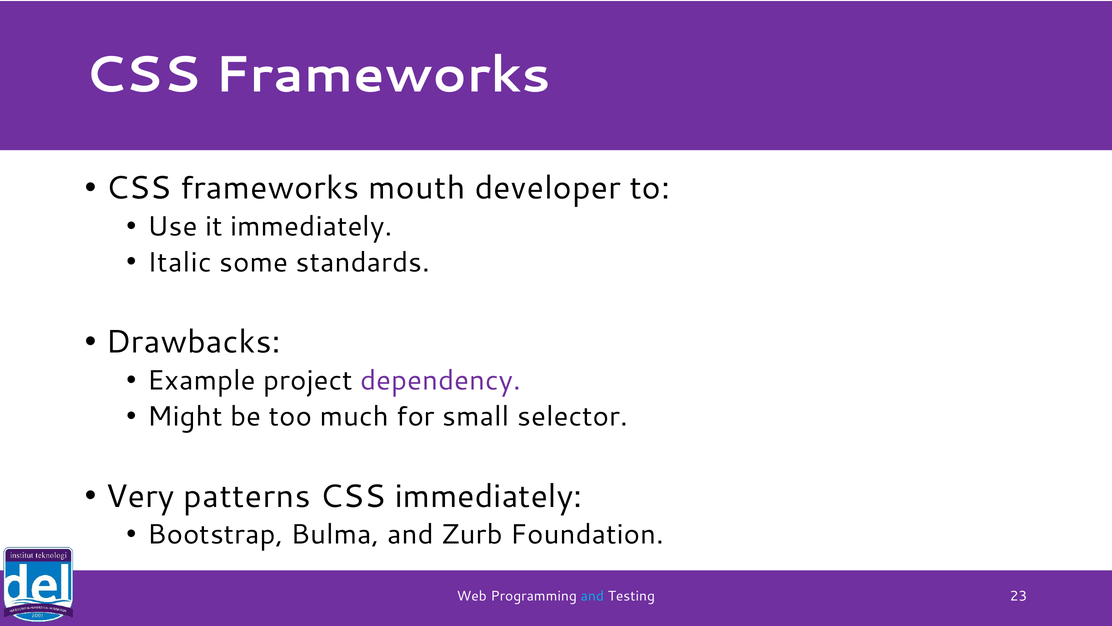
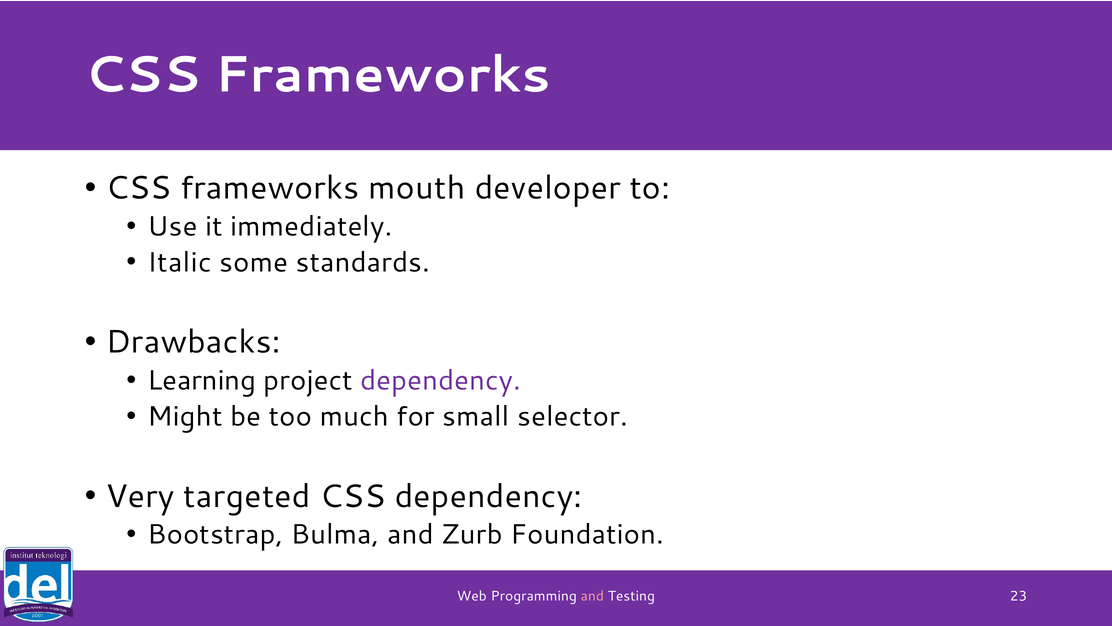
Example: Example -> Learning (202, 380)
patterns: patterns -> targeted (247, 496)
CSS immediately: immediately -> dependency (488, 496)
and colour: light blue -> pink (592, 596)
